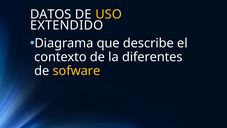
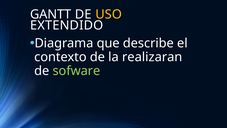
DATOS: DATOS -> GANTT (51, 14)
diferentes: diferentes -> realizaran (152, 57)
sofware colour: yellow -> light green (76, 71)
